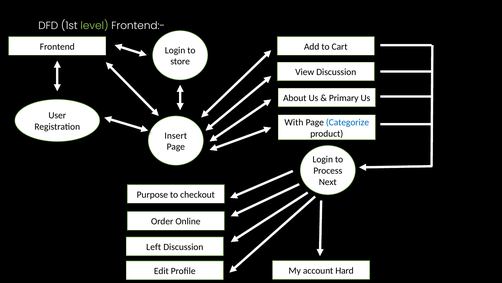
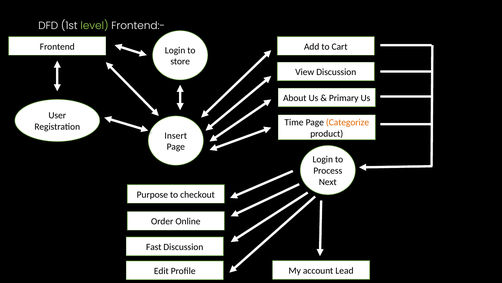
With: With -> Time (294, 122)
Categorize colour: blue -> orange (348, 122)
Left: Left -> Fast (154, 246)
Hard: Hard -> Lead (344, 270)
